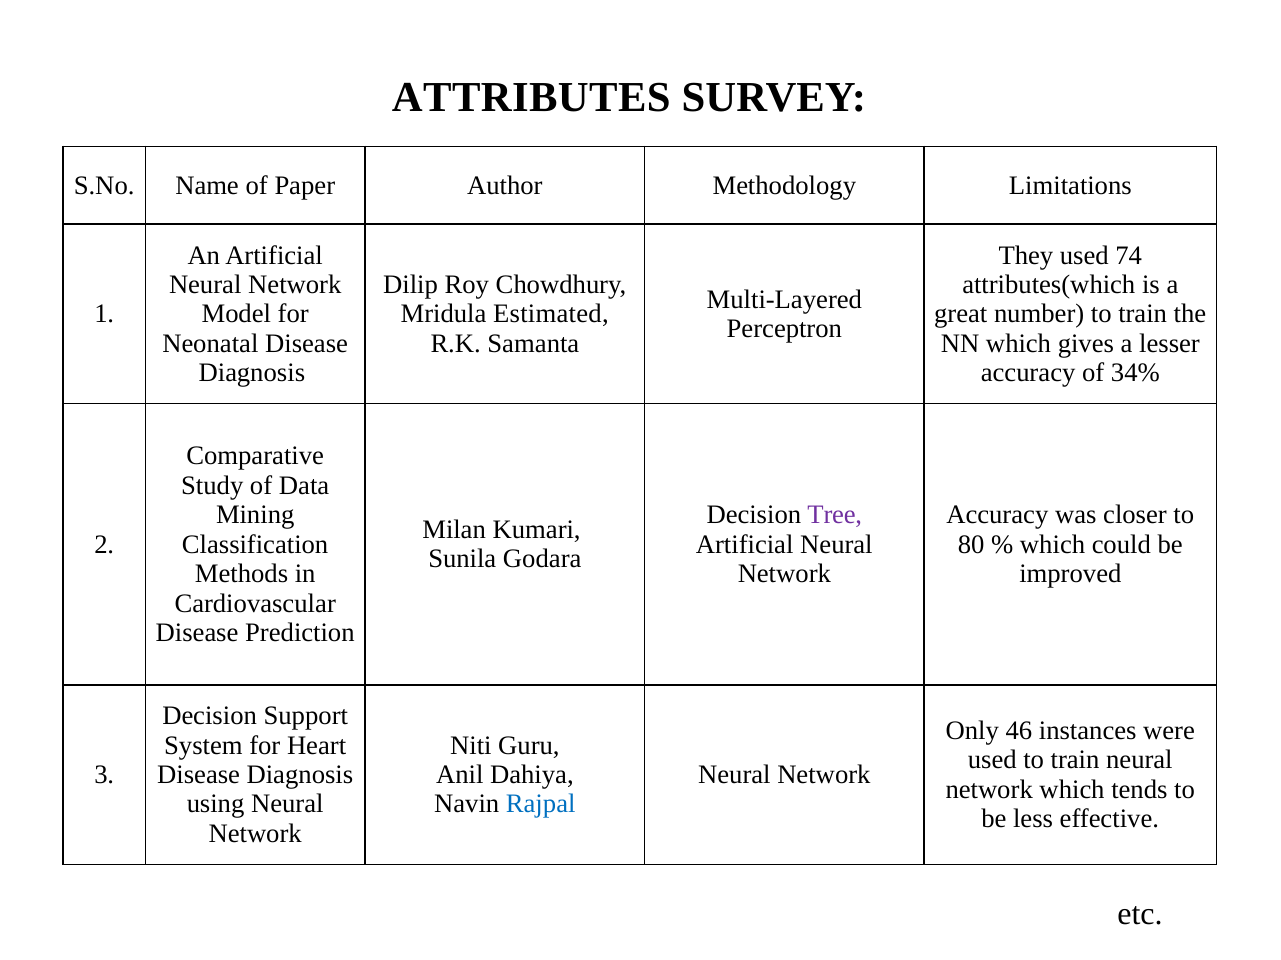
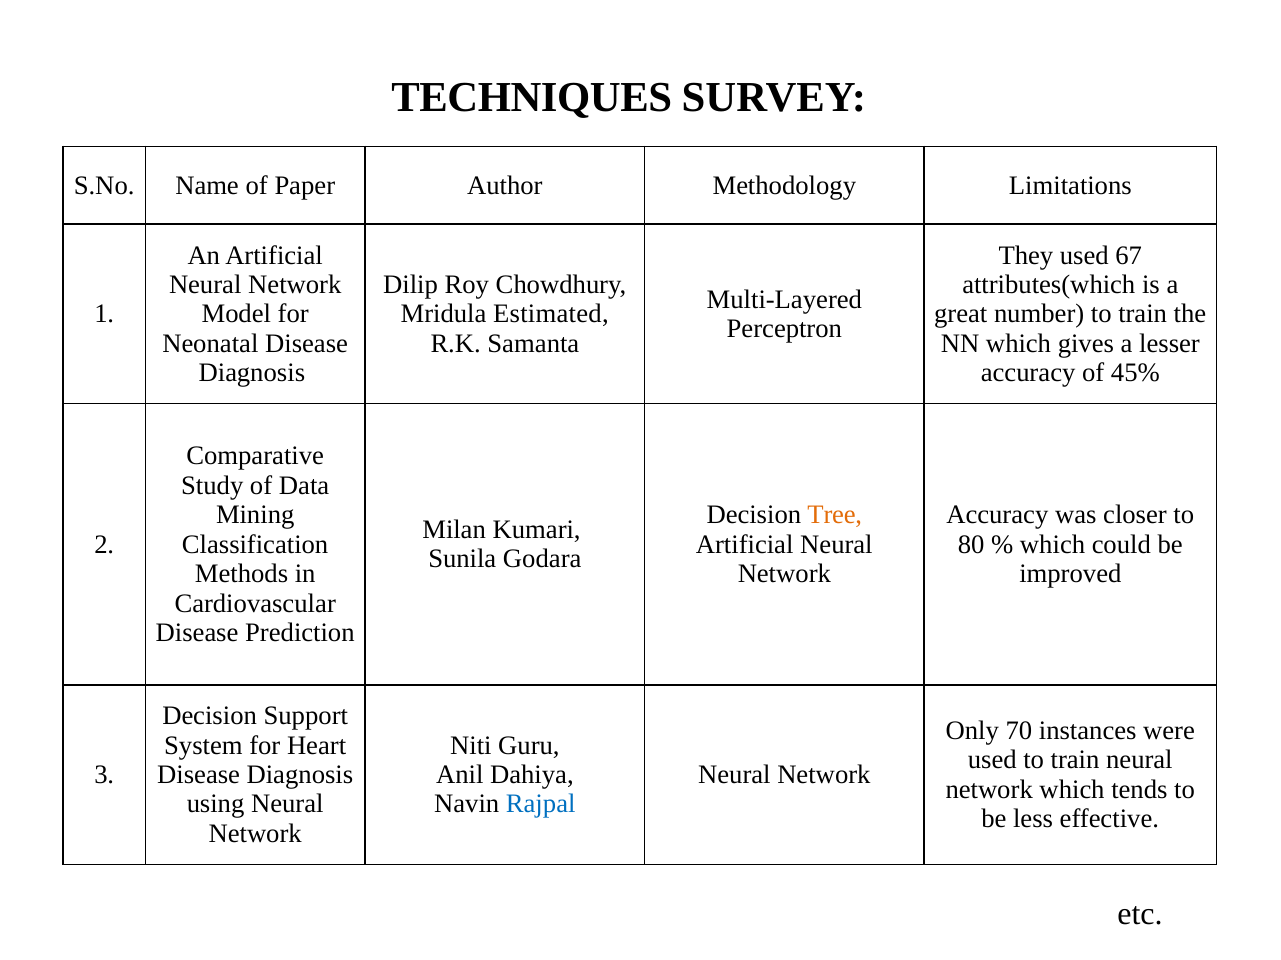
ATTRIBUTES: ATTRIBUTES -> TECHNIQUES (532, 97)
74: 74 -> 67 (1129, 255)
34%: 34% -> 45% (1135, 373)
Tree colour: purple -> orange (835, 515)
46: 46 -> 70 (1019, 731)
